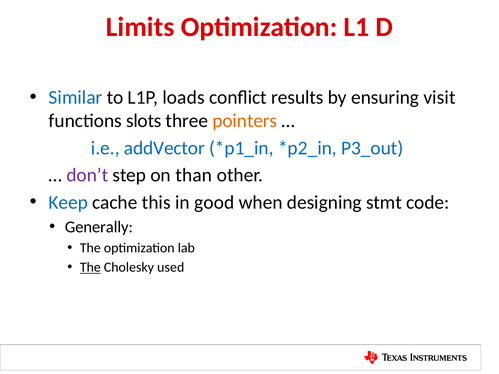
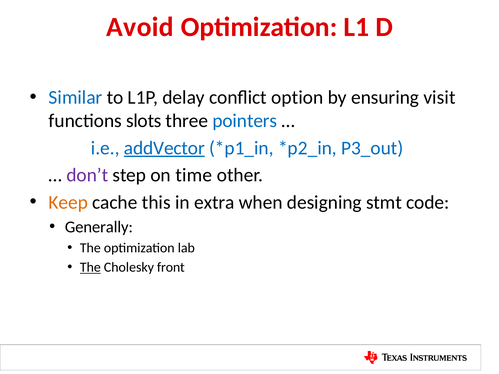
Limits: Limits -> Avoid (140, 27)
loads: loads -> delay (184, 98)
results: results -> option (297, 98)
pointers colour: orange -> blue (245, 121)
addVector underline: none -> present (164, 148)
than: than -> time (194, 175)
Keep colour: blue -> orange (68, 202)
good: good -> extra (214, 202)
used: used -> front (171, 267)
